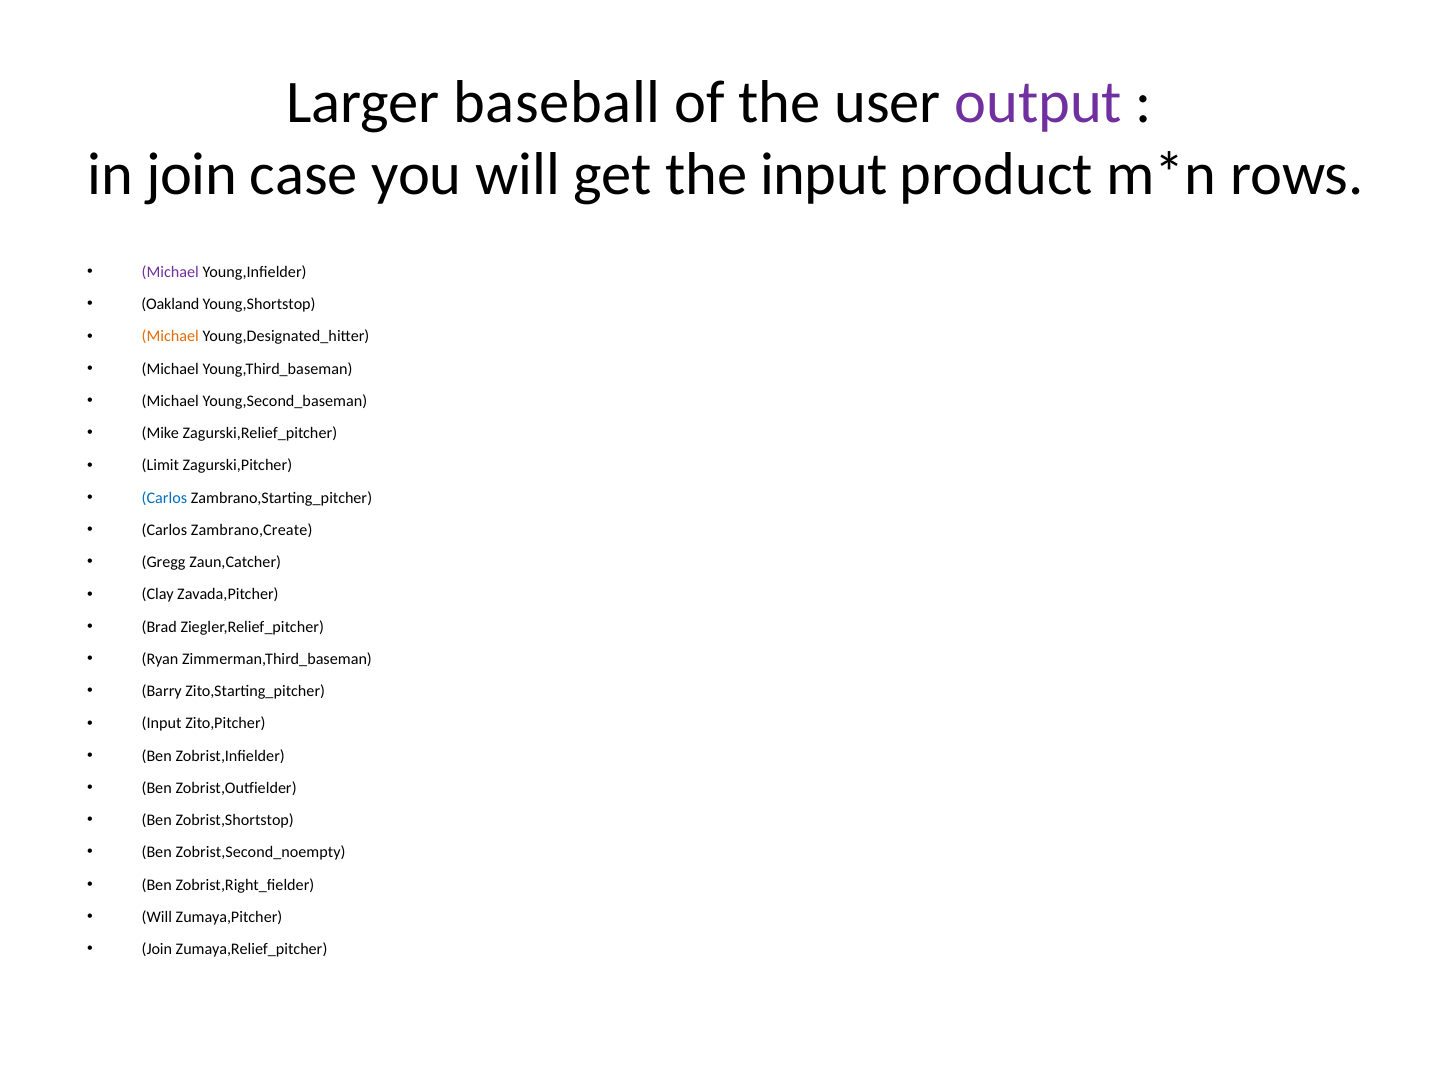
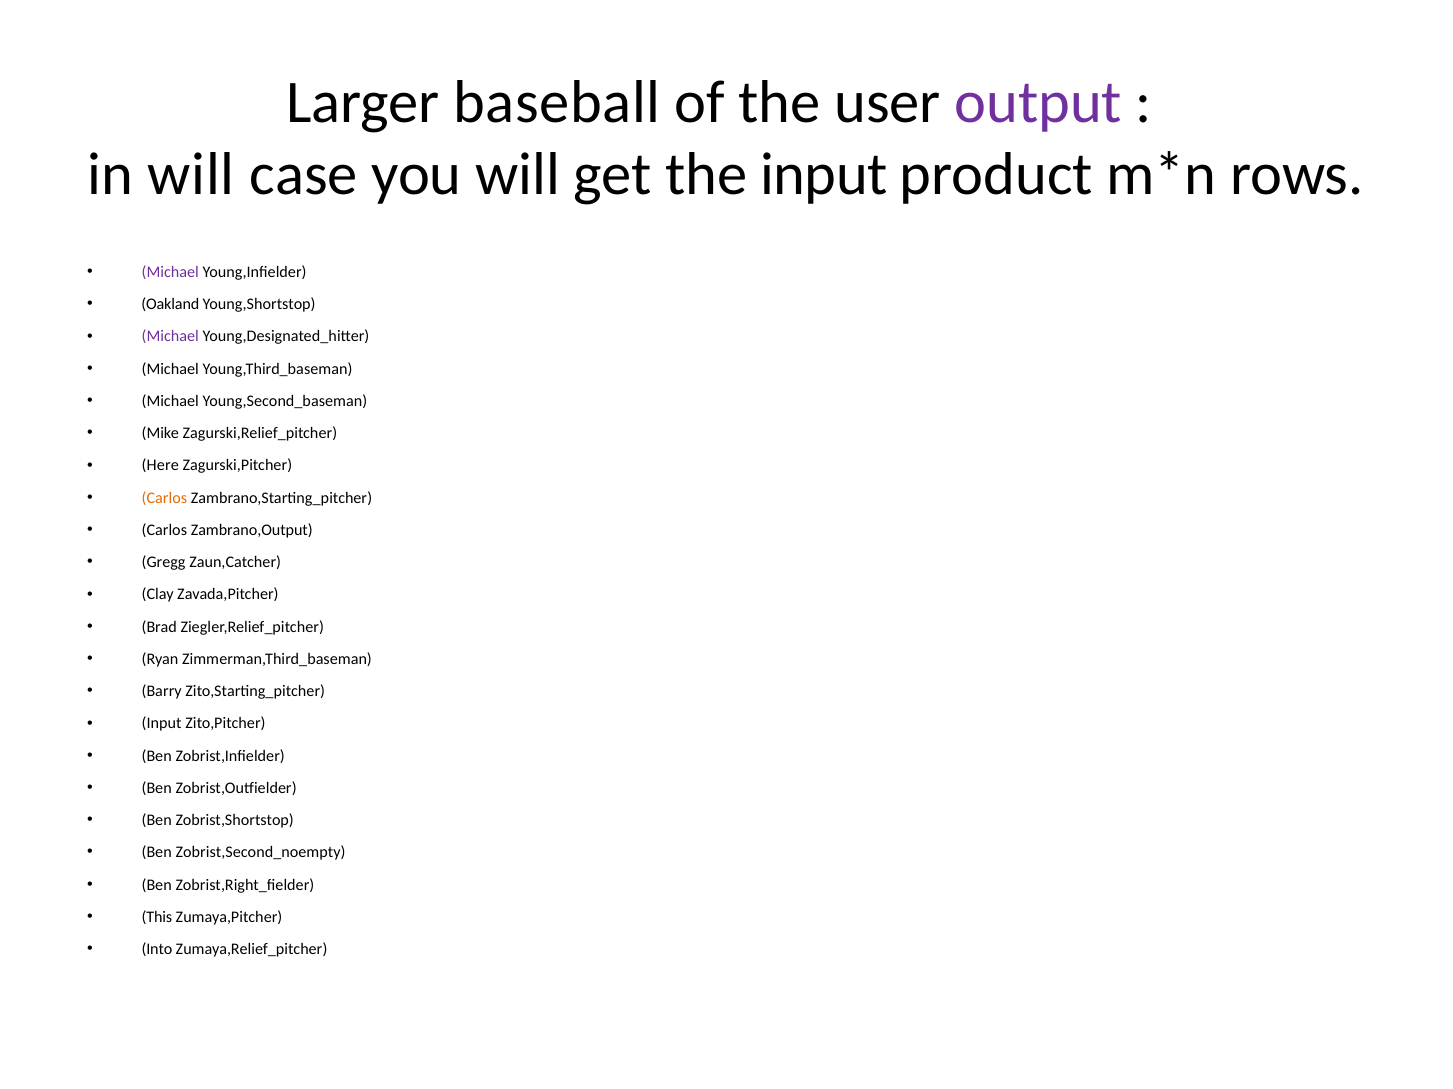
in join: join -> will (191, 175)
Michael colour: orange -> purple (170, 337)
Limit: Limit -> Here (160, 466)
Carlos colour: blue -> orange (164, 498)
Zambrano,Create: Zambrano,Create -> Zambrano,Output (252, 530)
Will: Will -> This (157, 918)
Join: Join -> Into (157, 950)
